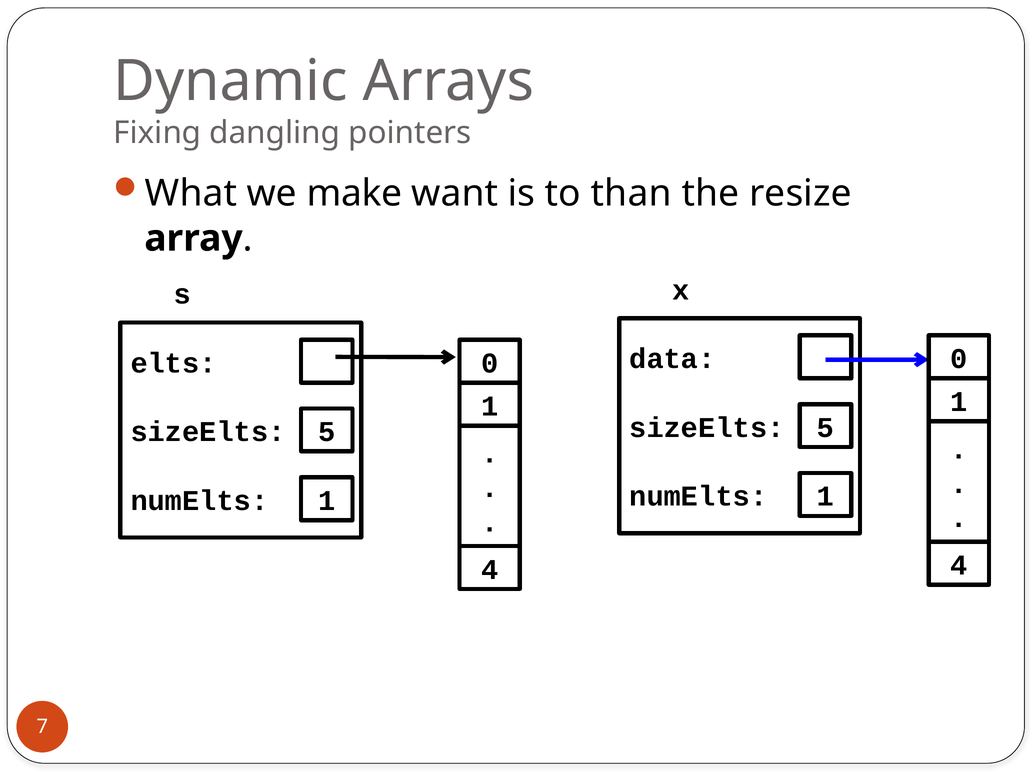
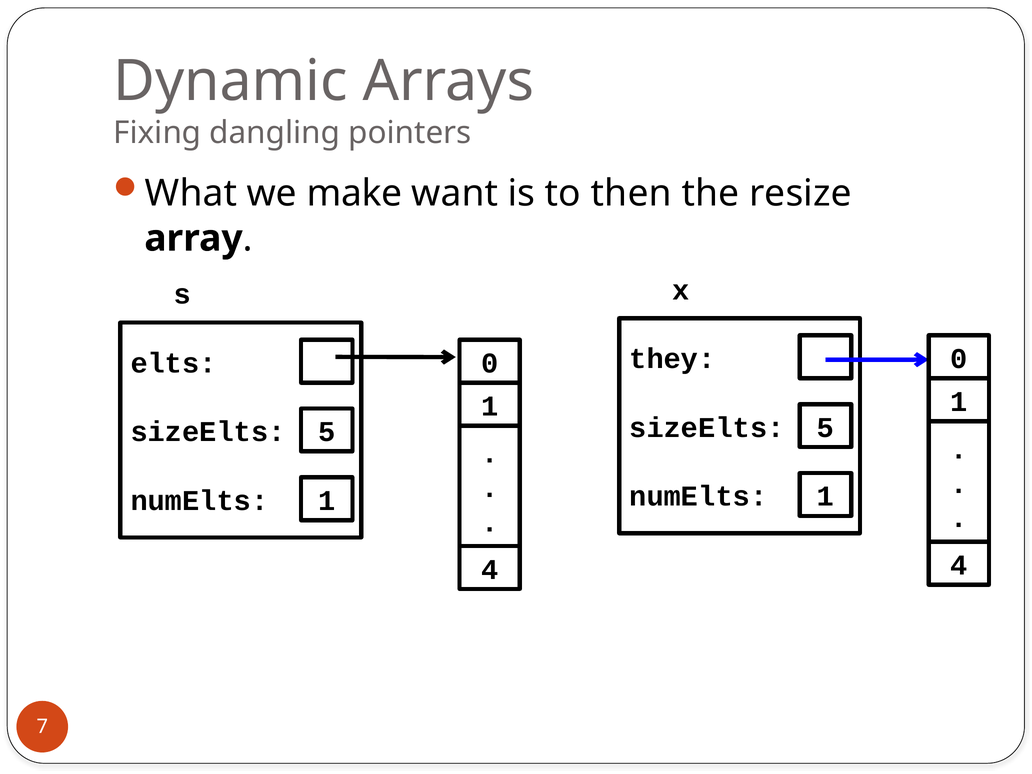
than: than -> then (631, 194)
data: data -> they (672, 359)
